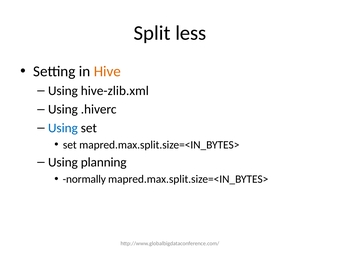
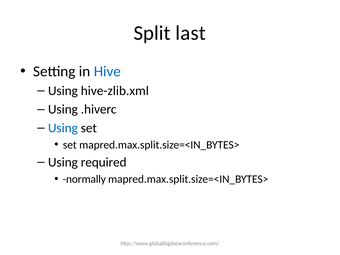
less: less -> last (191, 33)
Hive colour: orange -> blue (107, 71)
planning: planning -> required (104, 162)
